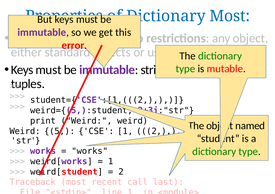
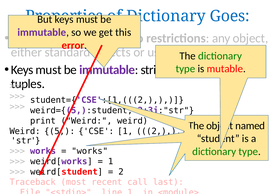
Most: Most -> Goes (230, 16)
